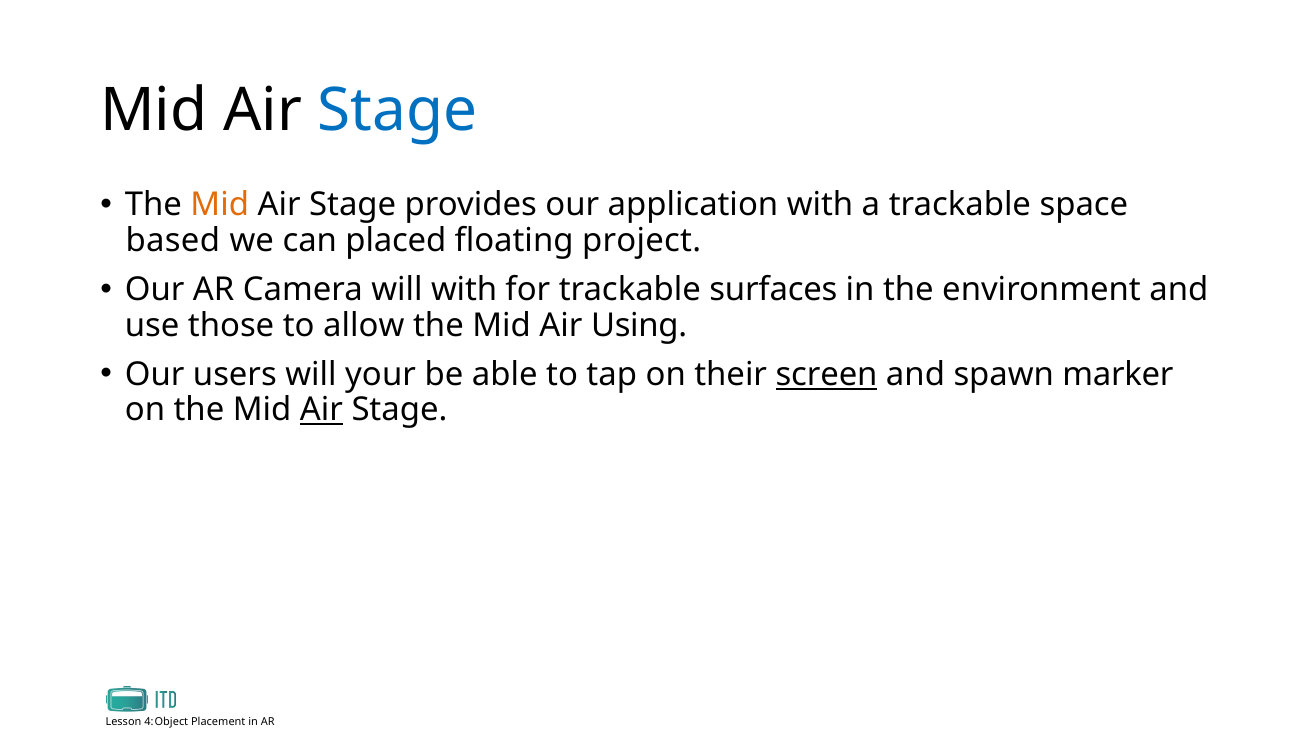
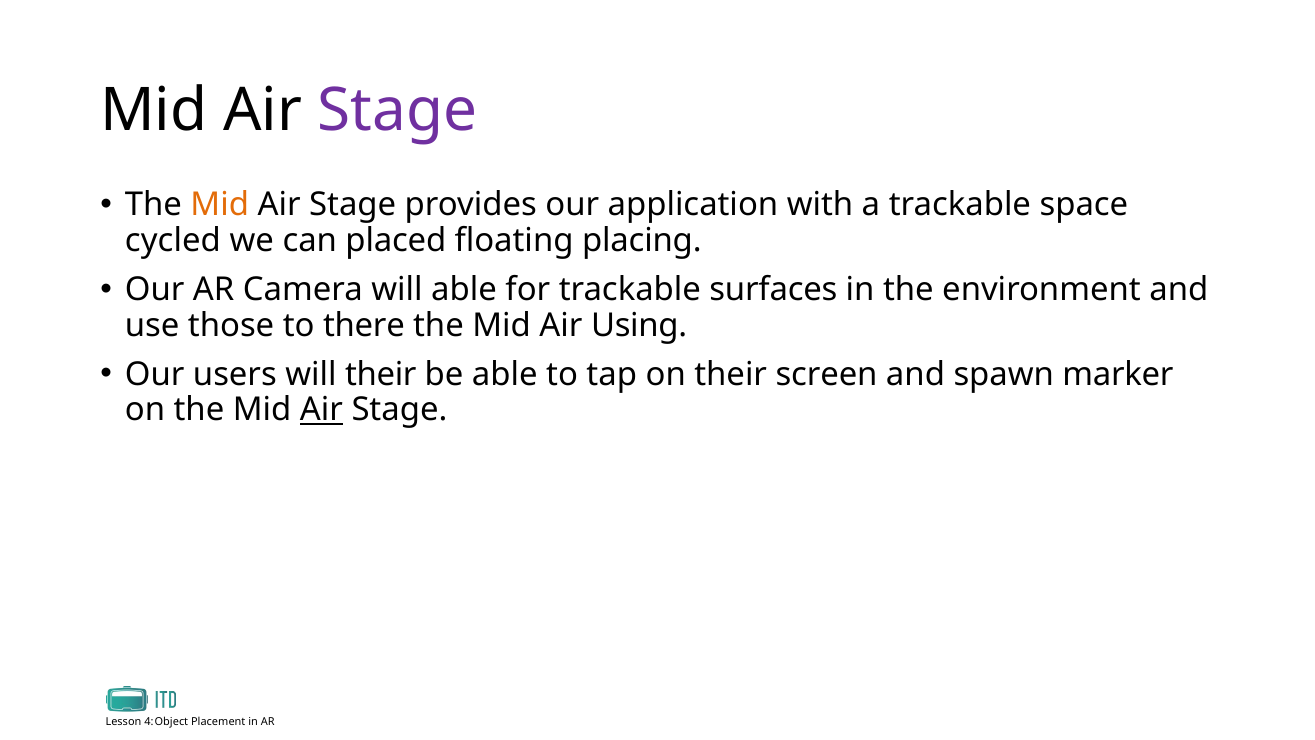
Stage colour: blue -> purple (397, 110)
based: based -> cycled (173, 240)
project: project -> placing (642, 240)
will with: with -> able (464, 290)
allow: allow -> there (364, 325)
will your: your -> their (381, 374)
screen underline: present -> none (827, 374)
